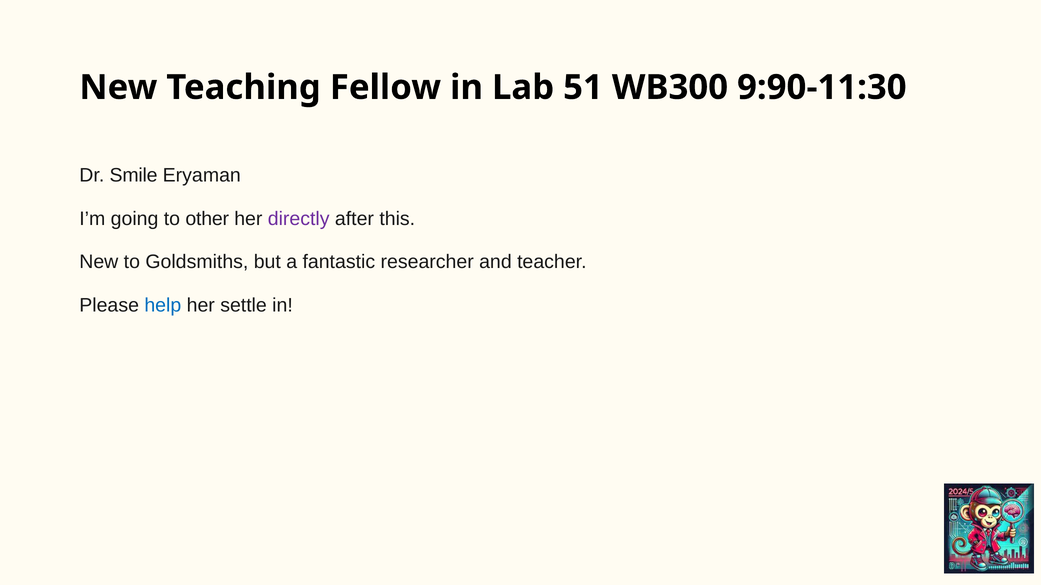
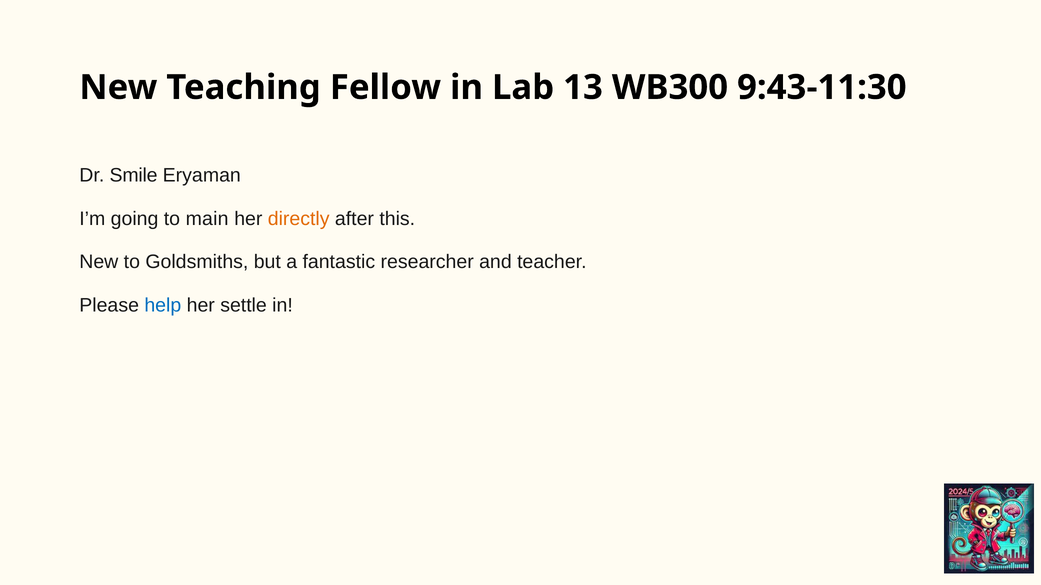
51: 51 -> 13 (583, 88)
9:90-11:30: 9:90-11:30 -> 9:43-11:30 (822, 88)
other: other -> main (207, 219)
directly colour: purple -> orange (299, 219)
